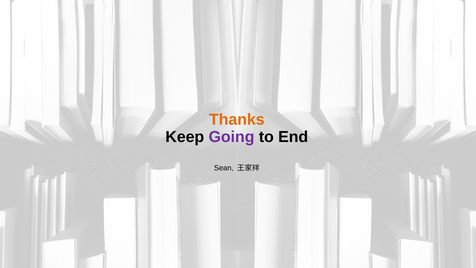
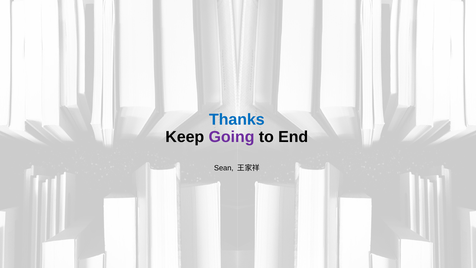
Thanks colour: orange -> blue (237, 120)
